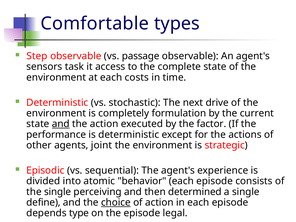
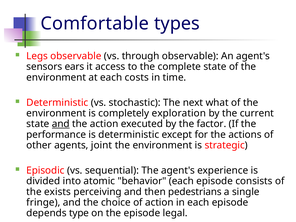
Step: Step -> Legs (37, 56)
passage: passage -> through (141, 56)
task: task -> ears (74, 67)
drive: drive -> what (217, 103)
formulation: formulation -> exploration (179, 113)
the single: single -> exists (58, 192)
determined: determined -> pedestrians (195, 192)
define: define -> fringe (43, 202)
choice underline: present -> none (116, 202)
